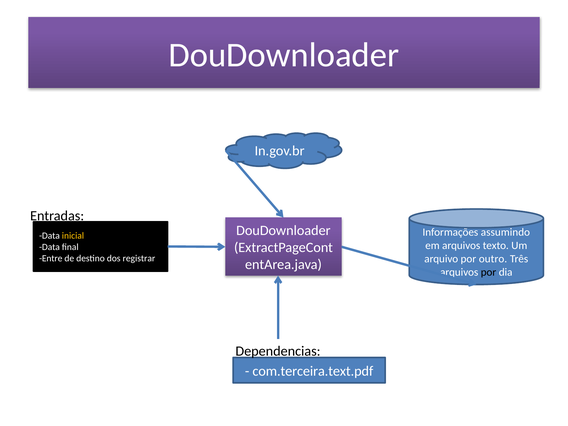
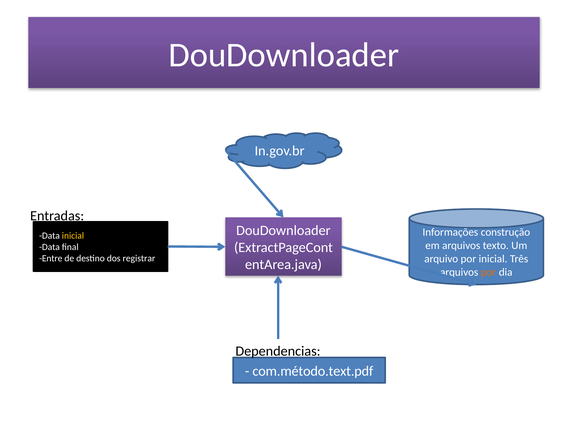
assumindo: assumindo -> construção (505, 232)
outro: outro -> inicial (493, 259)
por colour: black -> orange (489, 272)
com.terceira.text.pdf: com.terceira.text.pdf -> com.método.text.pdf (313, 371)
